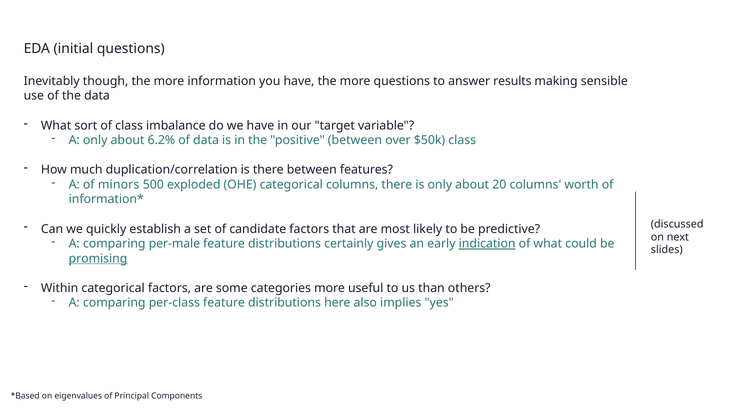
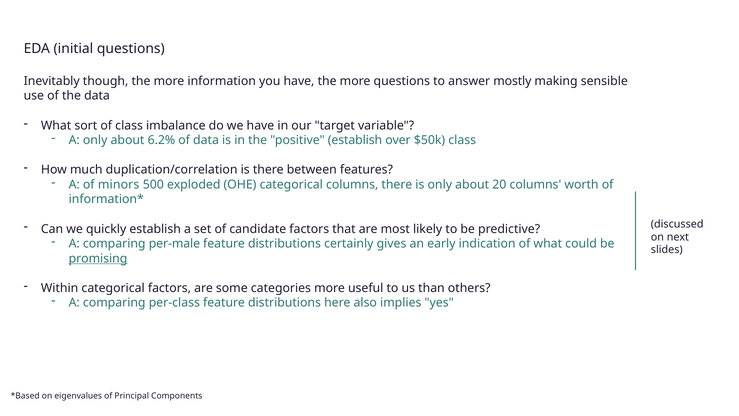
results: results -> mostly (512, 81)
positive between: between -> establish (355, 140)
indication underline: present -> none (487, 244)
